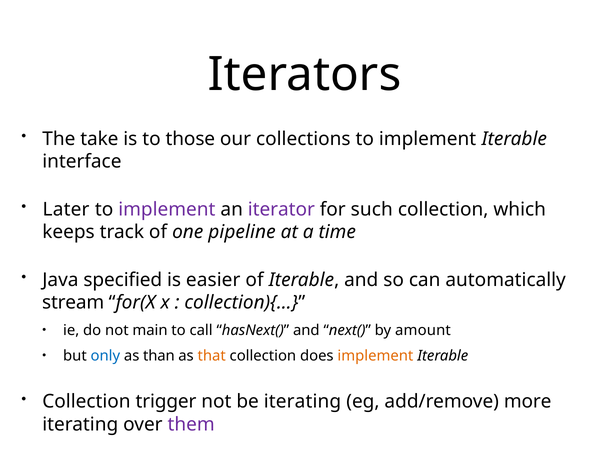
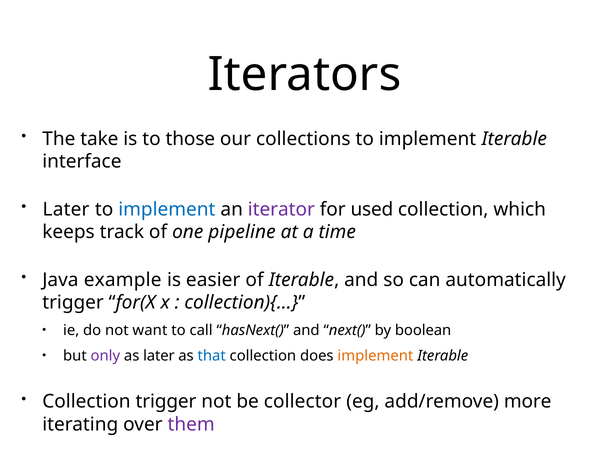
implement colour: purple -> blue (167, 210)
such: such -> used (372, 210)
specified: specified -> example (123, 280)
stream: stream -> trigger (73, 303)
main: main -> want (150, 331)
amount: amount -> boolean (423, 331)
only colour: blue -> purple (105, 357)
as than: than -> later (159, 357)
that colour: orange -> blue (212, 357)
be iterating: iterating -> collector (303, 402)
